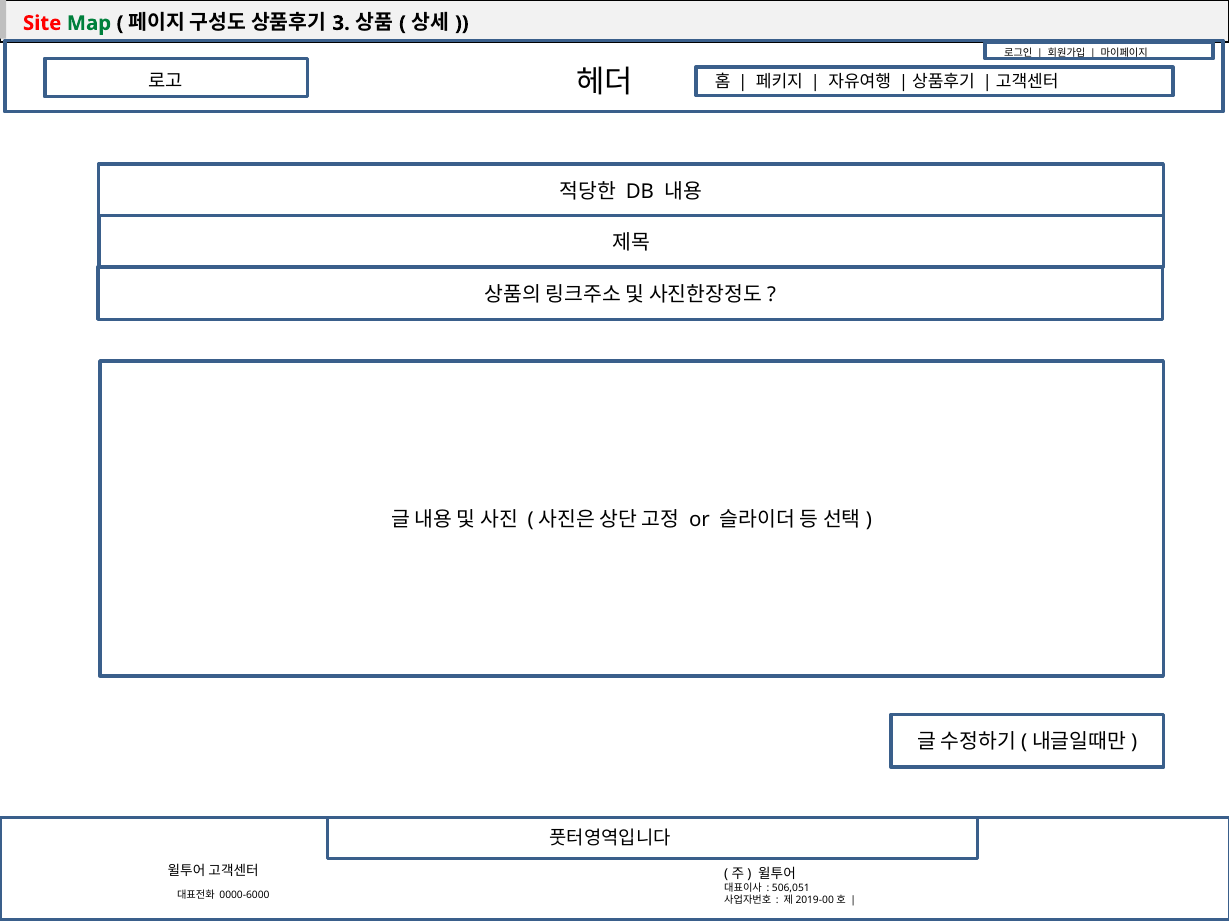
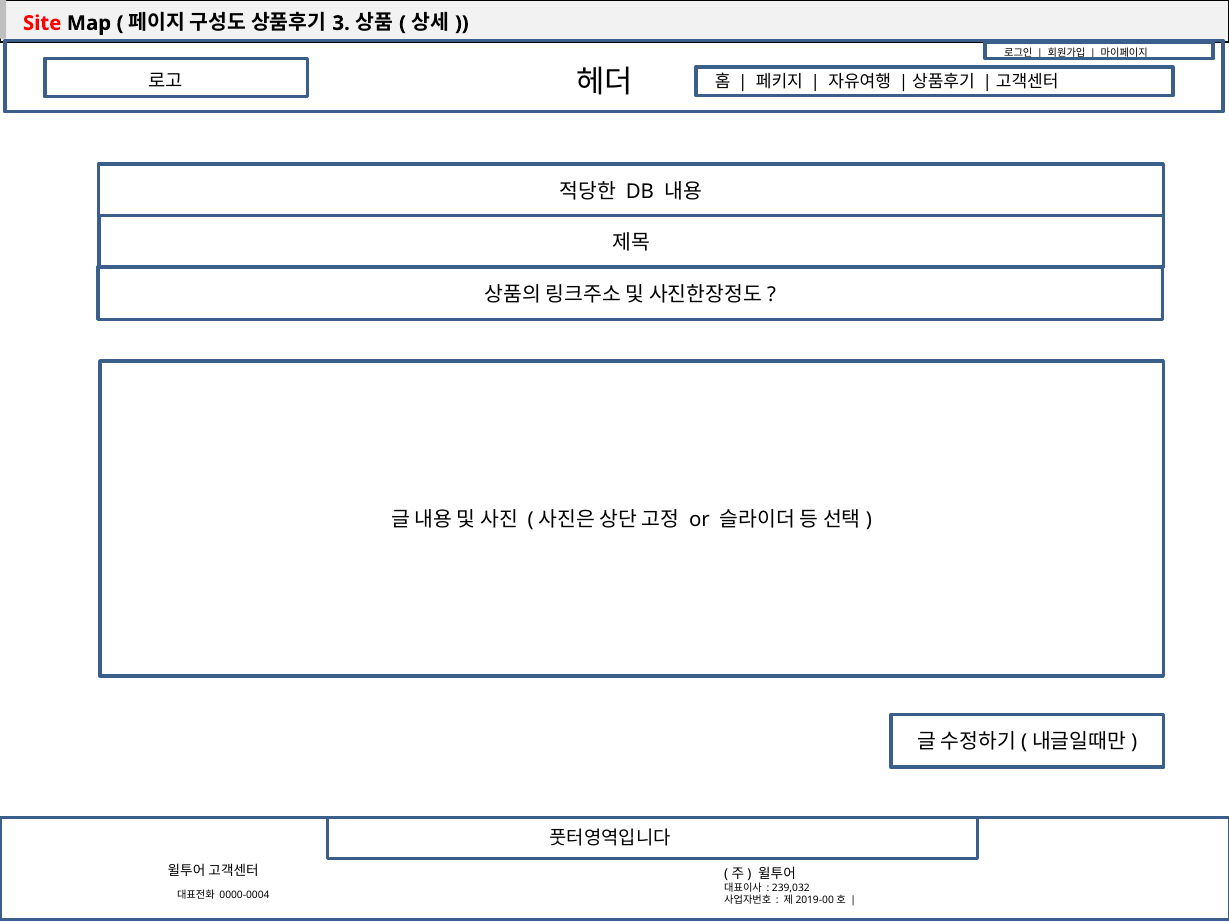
Map colour: green -> black (89, 23)
506,051: 506,051 -> 239,032 (791, 888)
0000-6000: 0000-6000 -> 0000-0004 (244, 895)
